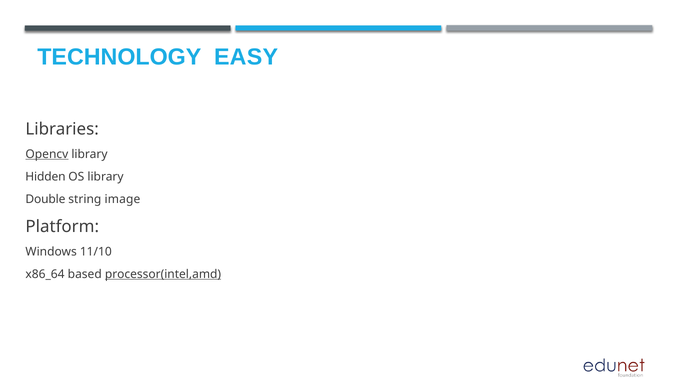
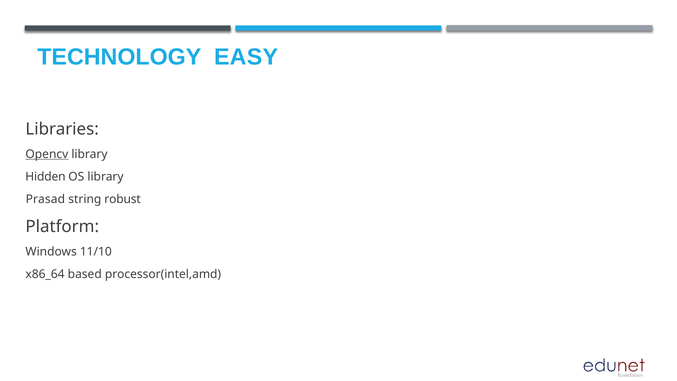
Double: Double -> Prasad (45, 199)
image: image -> robust (123, 199)
processor(intel,amd underline: present -> none (163, 274)
